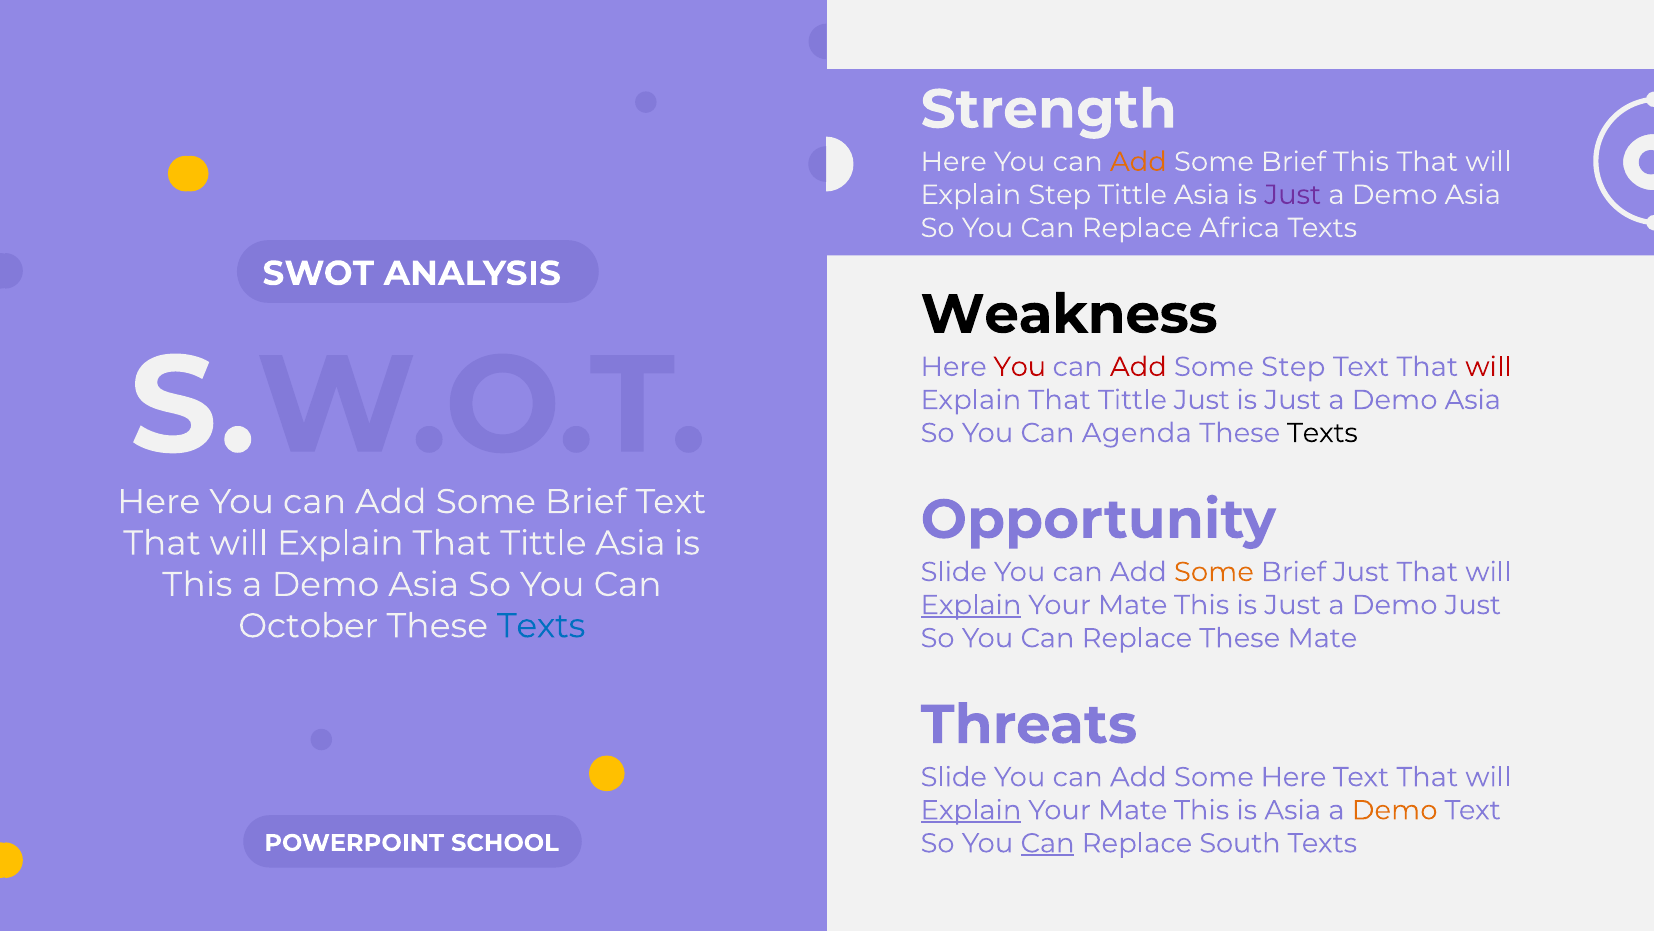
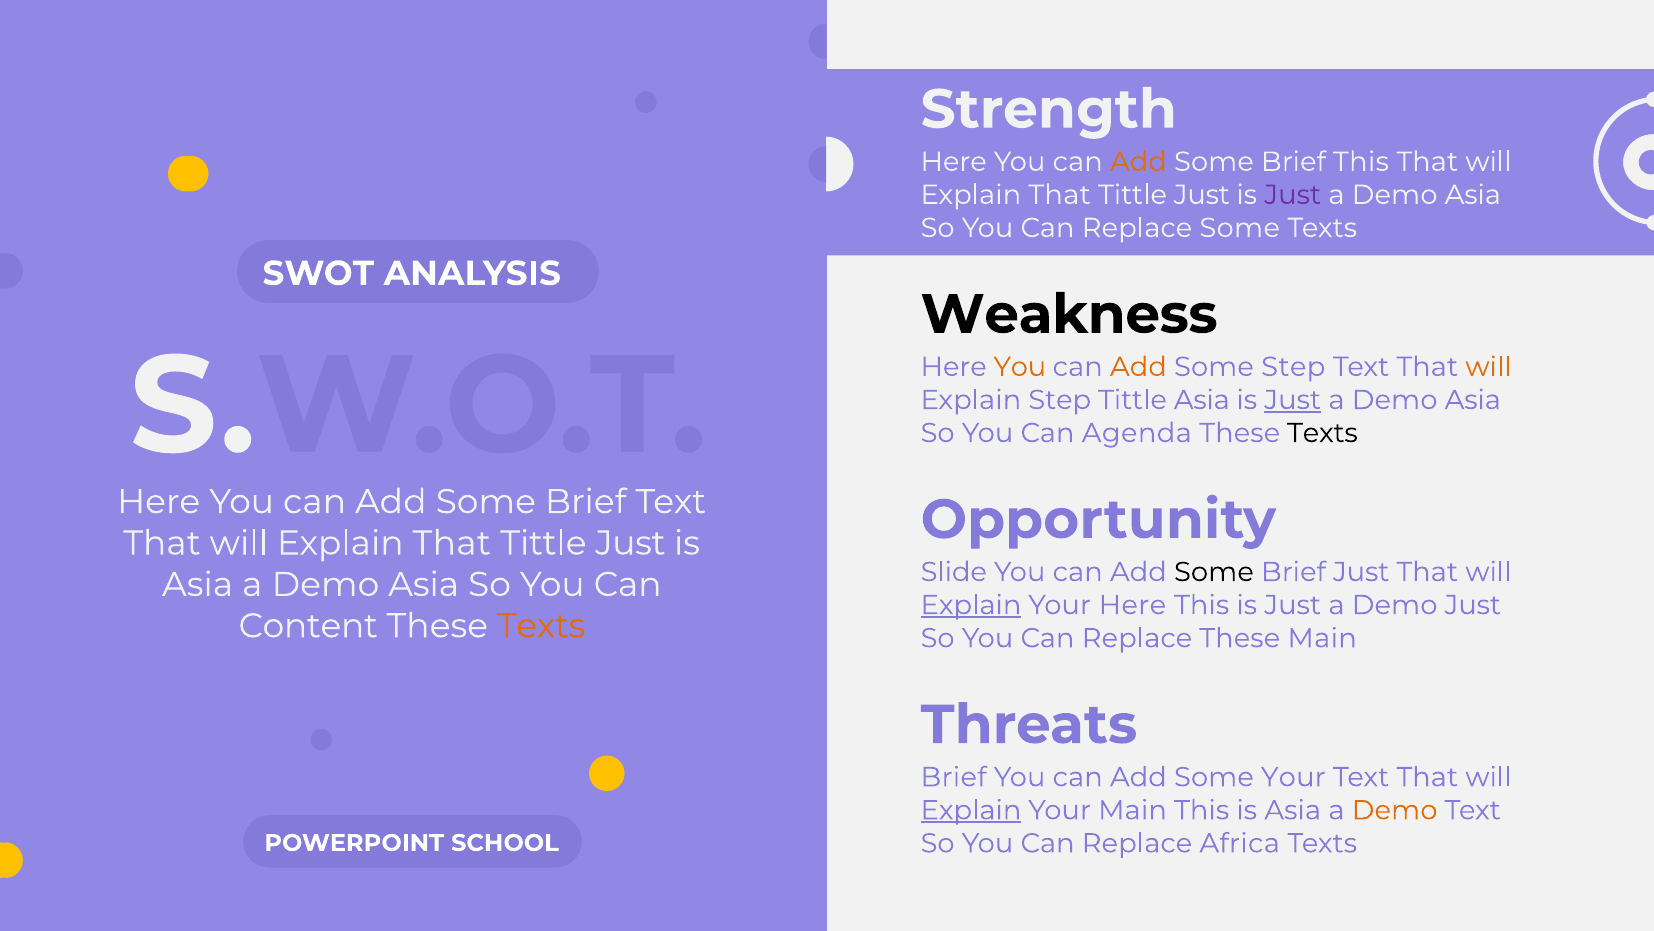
Step: Step -> That (1060, 195)
Asia: Asia -> Just (1202, 195)
Replace Africa: Africa -> Some (1240, 228)
You colour: red -> orange (1020, 367)
Add colour: red -> orange (1138, 367)
will colour: red -> orange (1488, 367)
That: That -> Step (1060, 400)
Tittle Just: Just -> Asia (1202, 400)
Just underline: none -> present (1293, 400)
Asia: Asia -> Just (630, 543)
Some colour: orange -> black (1214, 572)
This: This -> Asia (198, 584)
Mate: Mate -> Here (1132, 605)
October: October -> Content (308, 626)
Texts colour: blue -> orange (541, 626)
These Mate: Mate -> Main (1322, 638)
Slide: Slide -> Brief (954, 777)
Some Here: Here -> Your (1293, 777)
Mate: Mate -> Main (1133, 810)
Can underline: present -> none (1048, 843)
South: South -> Africa (1240, 843)
